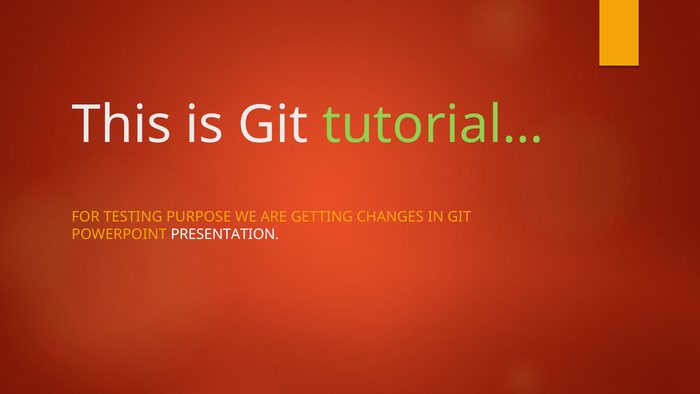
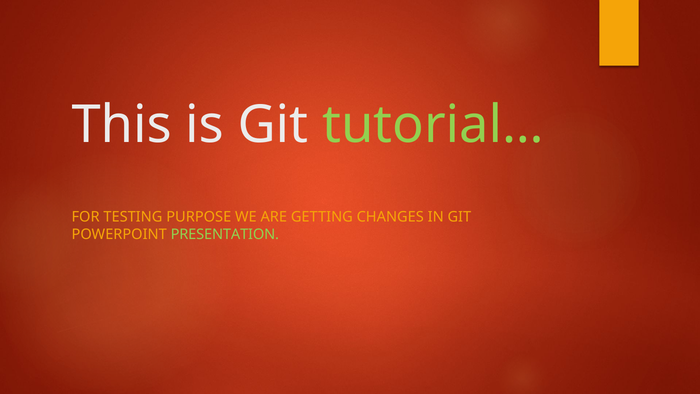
PRESENTATION colour: white -> light green (225, 234)
